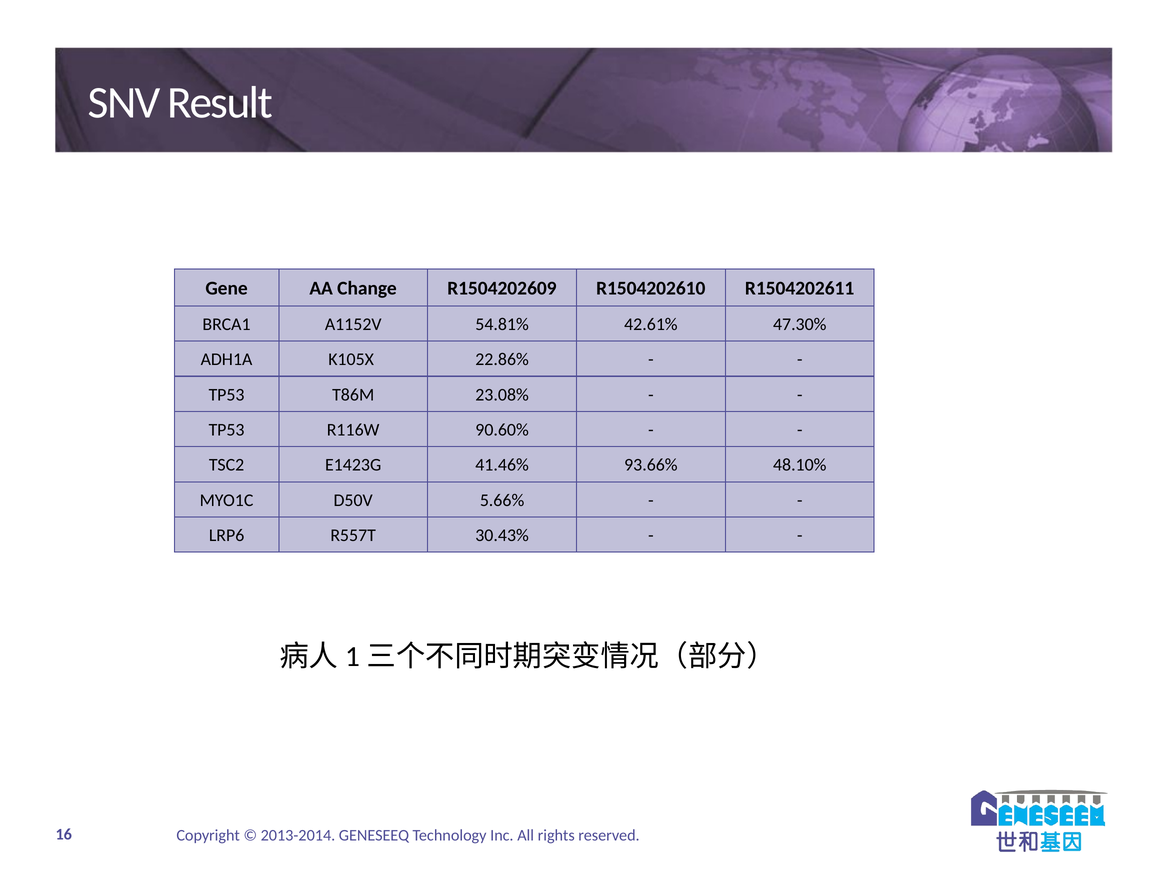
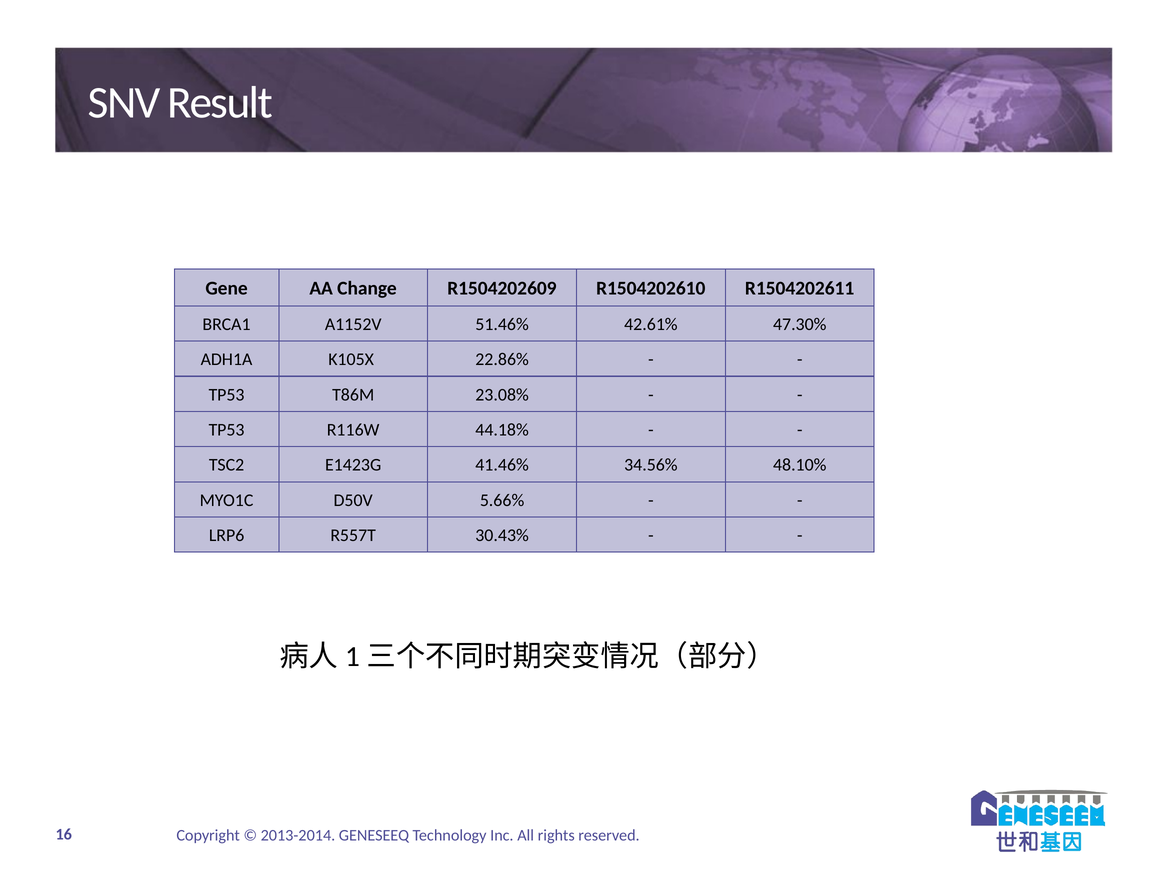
54.81%: 54.81% -> 51.46% (502, 324)
90.60%: 90.60% -> 44.18% (502, 430)
93.66%: 93.66% -> 34.56% (651, 465)
